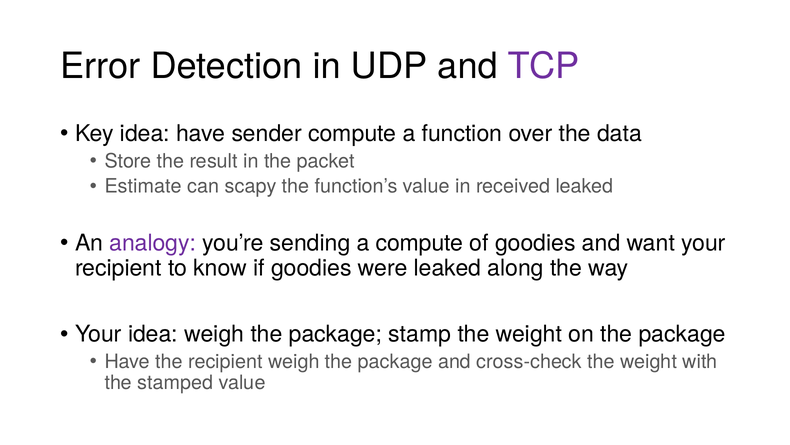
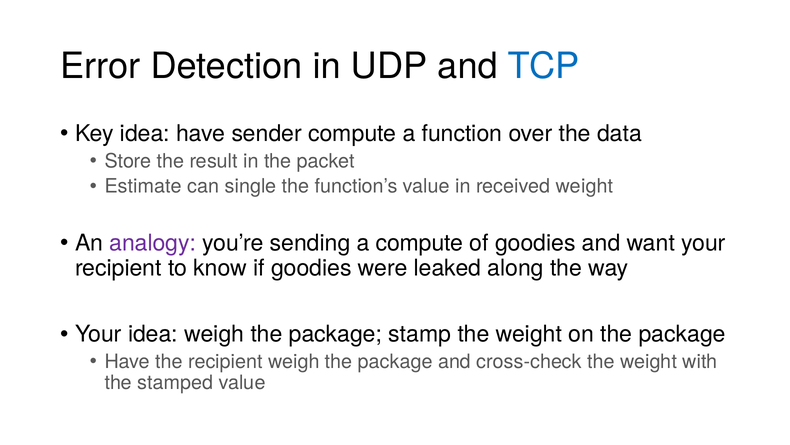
TCP colour: purple -> blue (543, 66)
scapy: scapy -> single (251, 186)
received leaked: leaked -> weight (584, 186)
